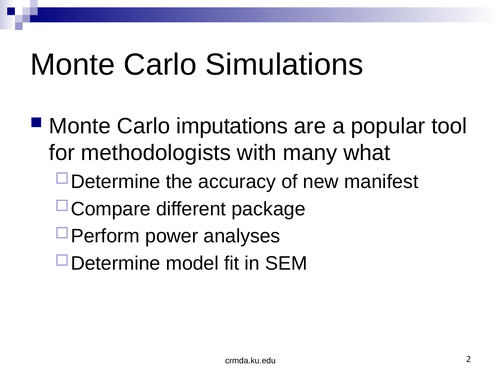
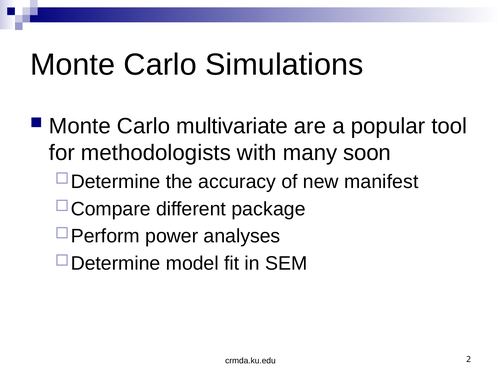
imputations: imputations -> multivariate (232, 126)
what: what -> soon (367, 153)
